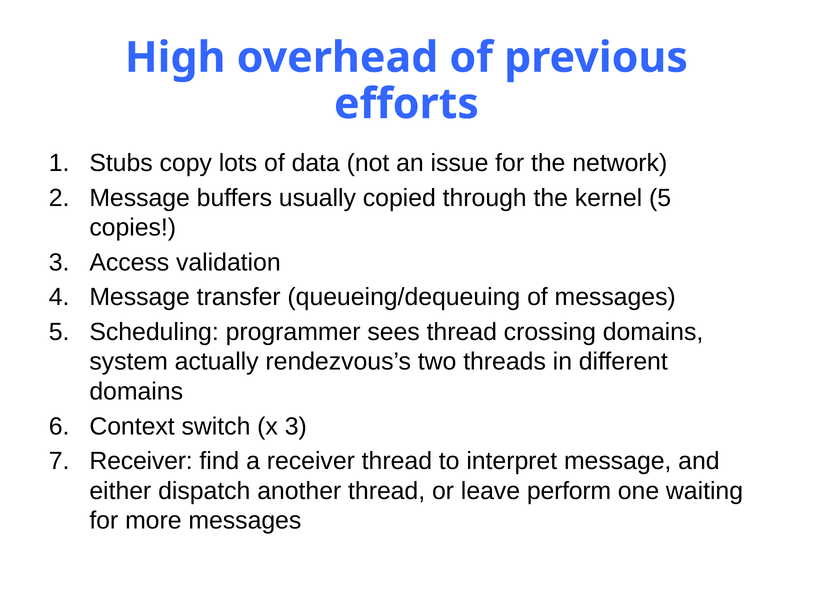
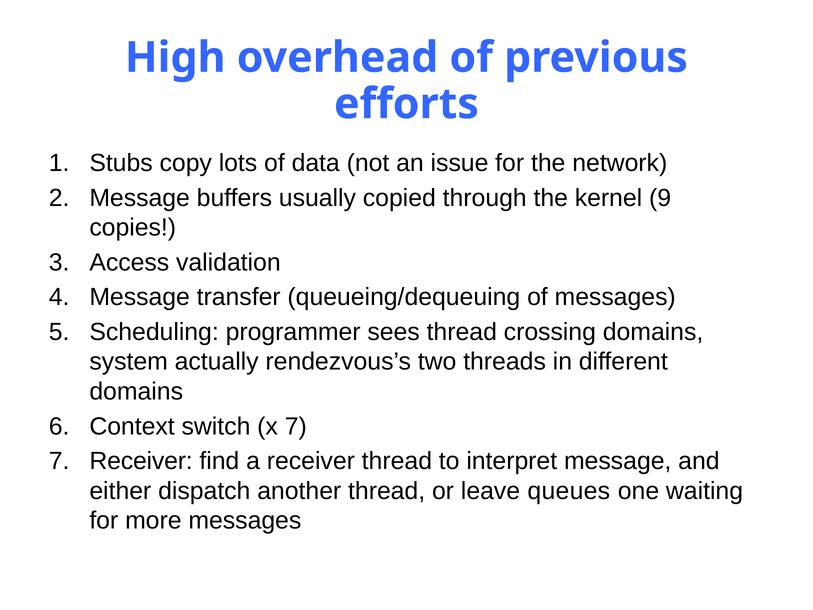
kernel 5: 5 -> 9 (660, 198)
x 3: 3 -> 7 (296, 426)
perform: perform -> queues (569, 491)
